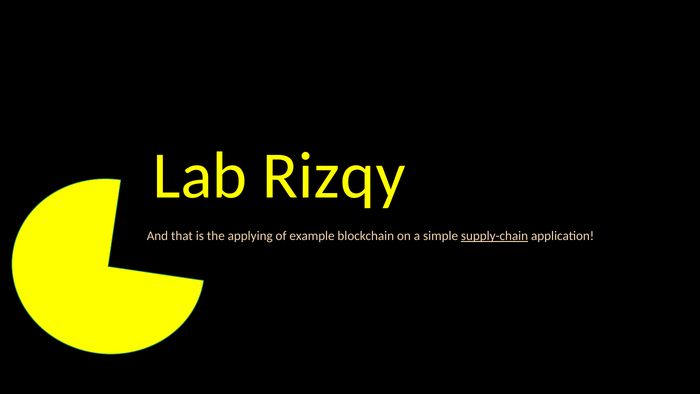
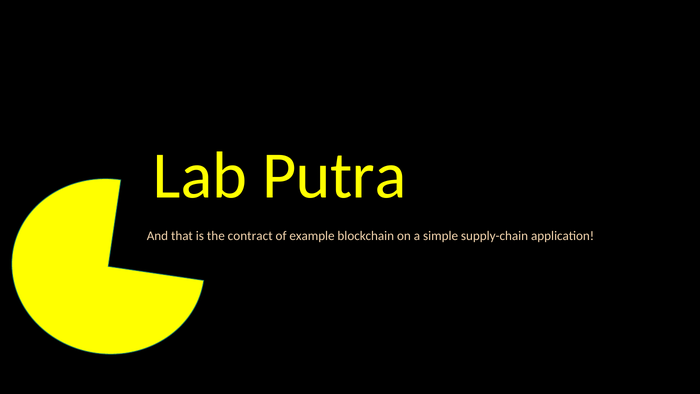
Rizqy: Rizqy -> Putra (334, 175)
applying: applying -> contract (250, 236)
supply-chain underline: present -> none (495, 236)
